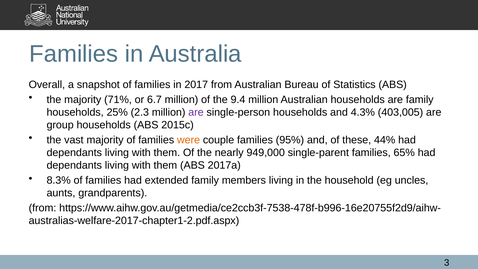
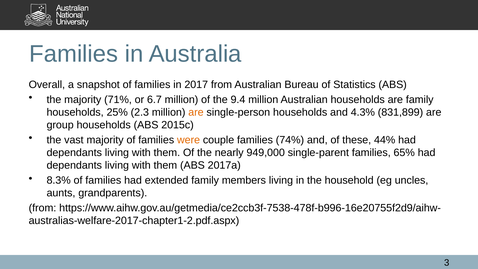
are colour: purple -> orange (196, 112)
403,005: 403,005 -> 831,899 (400, 112)
95%: 95% -> 74% (290, 140)
